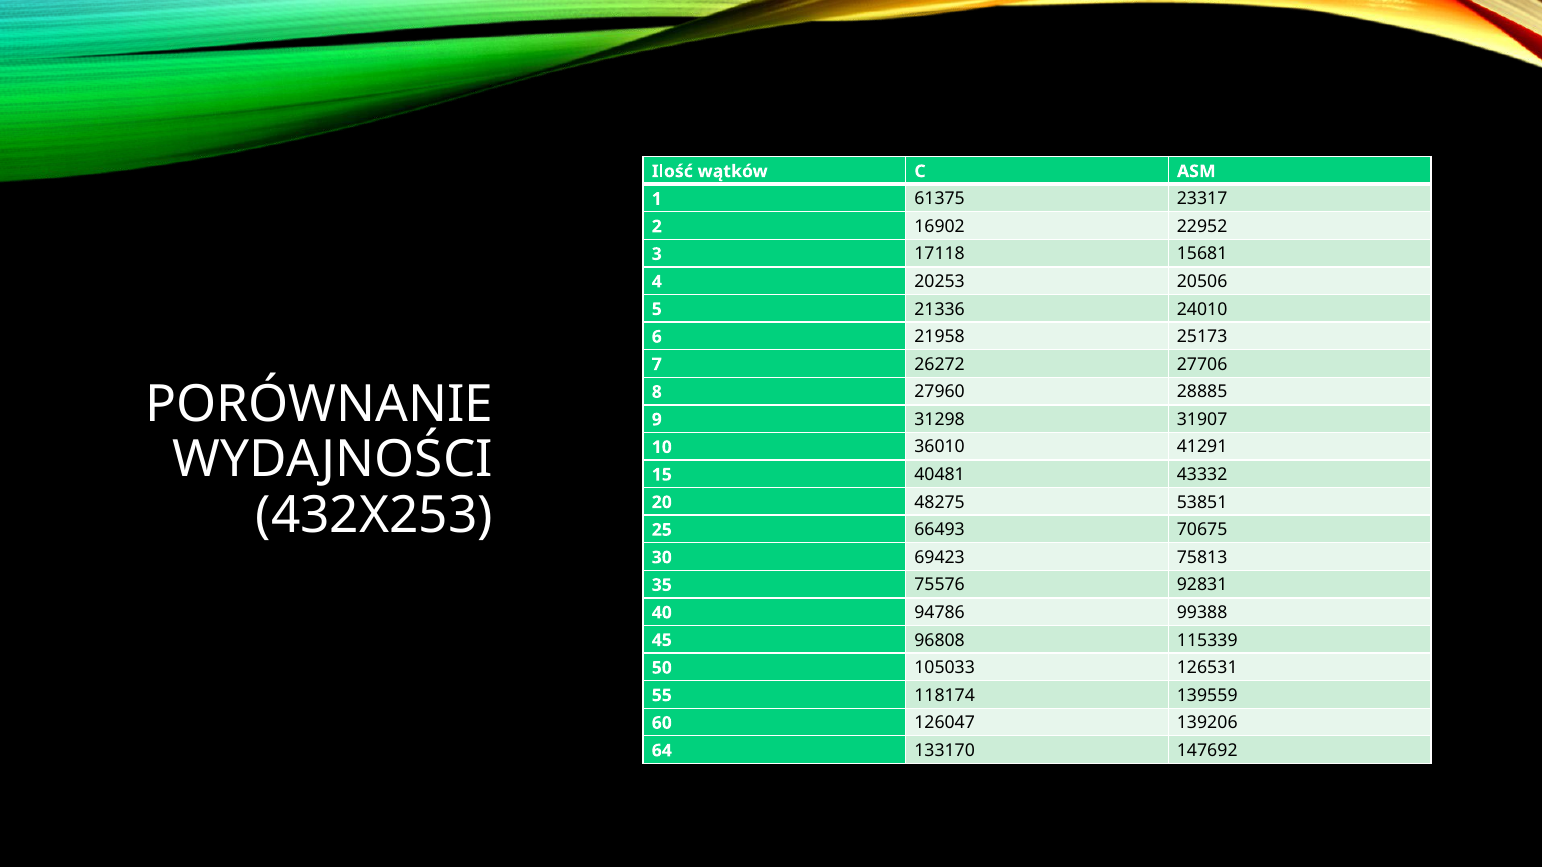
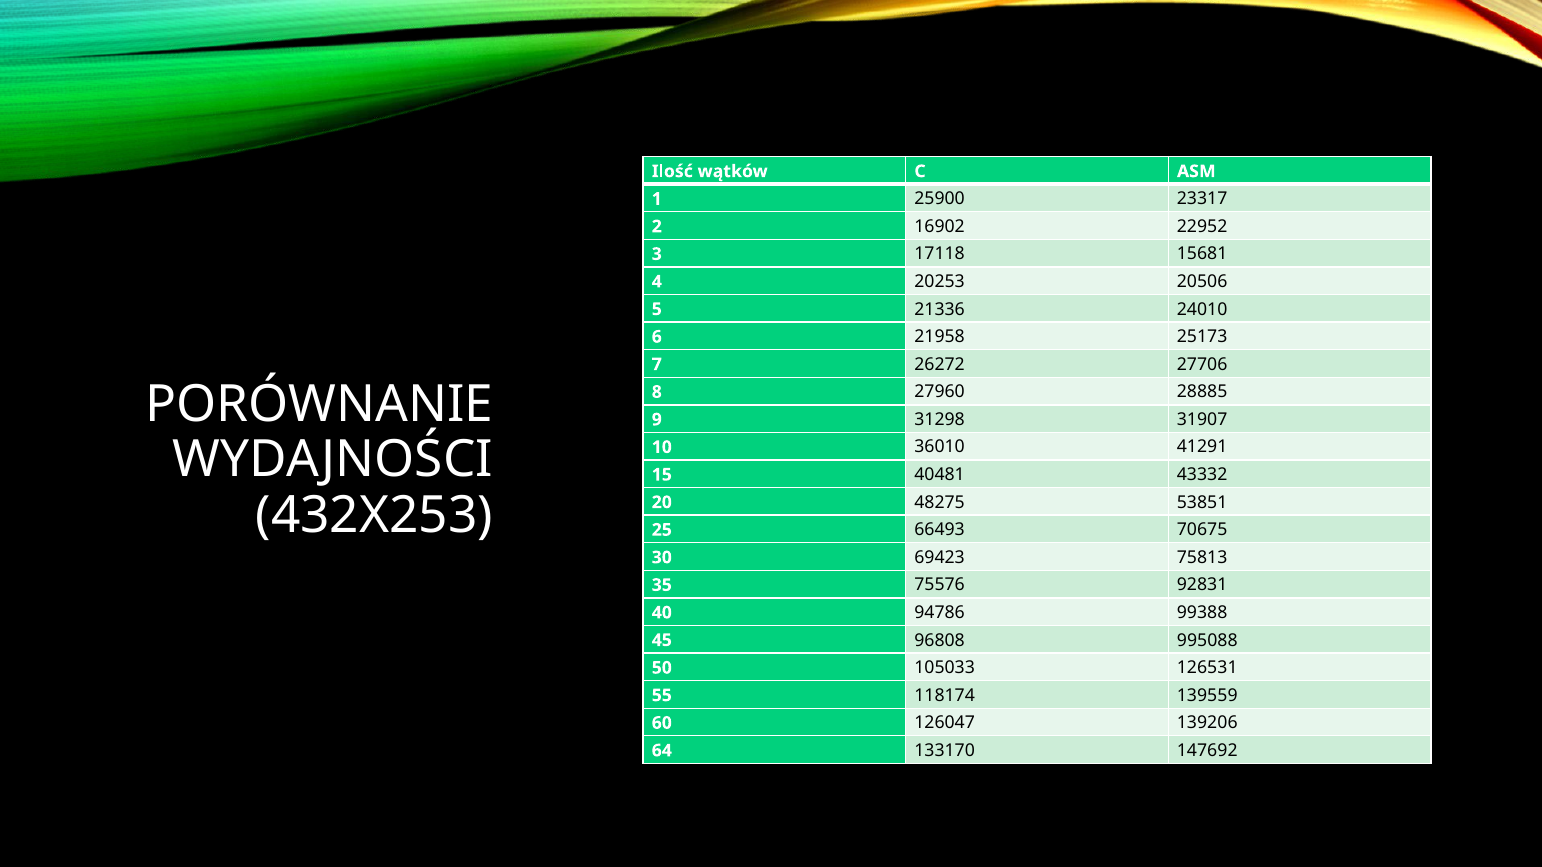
61375: 61375 -> 25900 (940, 199)
115339: 115339 -> 995088 (1207, 640)
